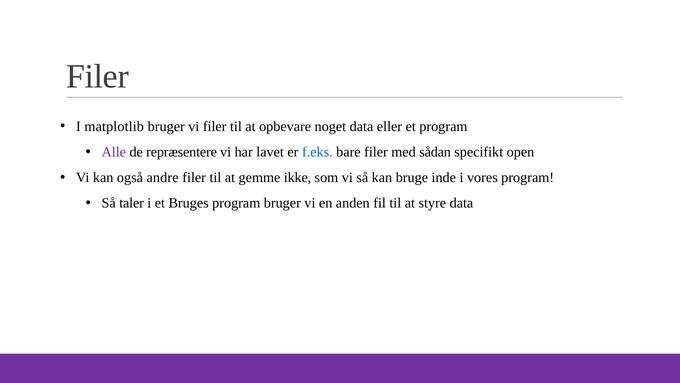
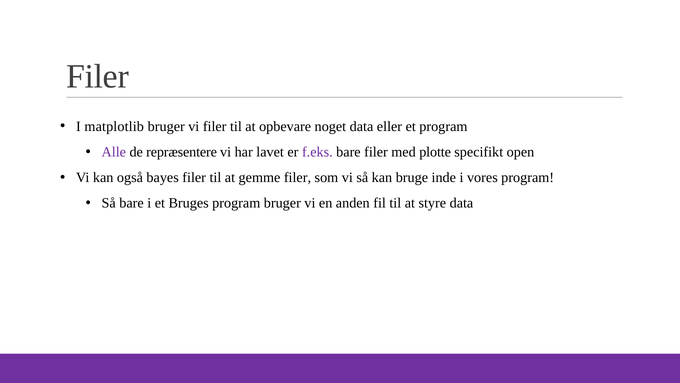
f.eks colour: blue -> purple (317, 152)
sådan: sådan -> plotte (435, 152)
andre: andre -> bayes (163, 177)
gemme ikke: ikke -> filer (297, 177)
Så taler: taler -> bare (132, 203)
